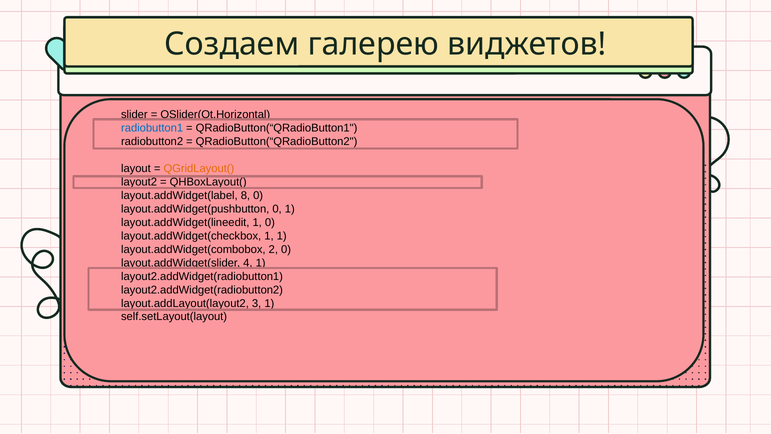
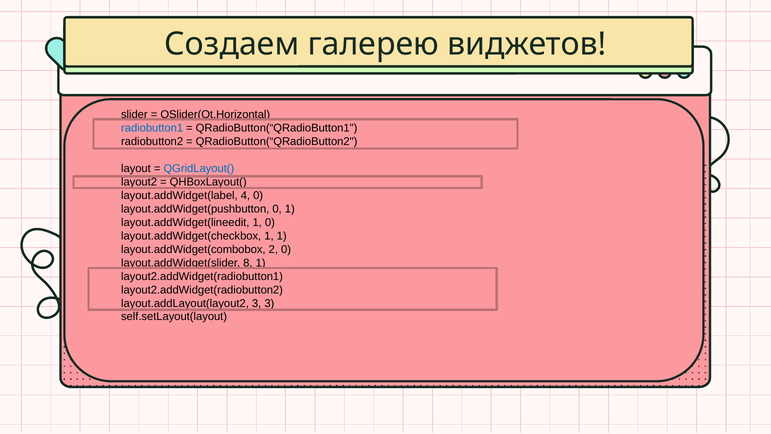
QGridLayout( colour: orange -> blue (199, 168)
8: 8 -> 4 (245, 195)
4: 4 -> 8 (248, 263)
3 1: 1 -> 3 (269, 303)
